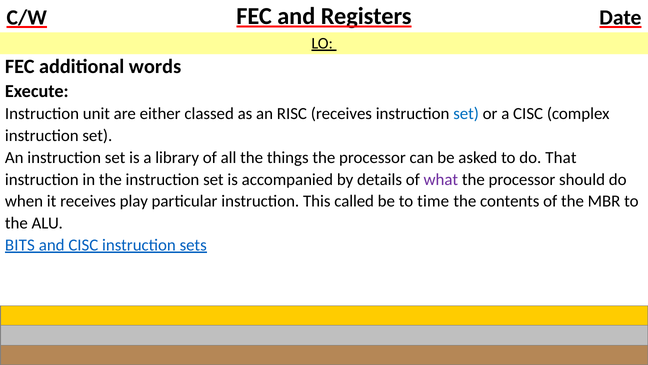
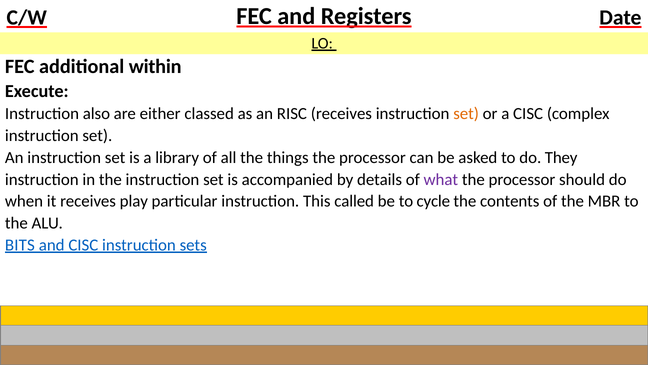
words: words -> within (155, 66)
unit: unit -> also (96, 114)
set colour: blue -> orange (466, 114)
That: That -> They (561, 157)
time: time -> cycle (433, 201)
